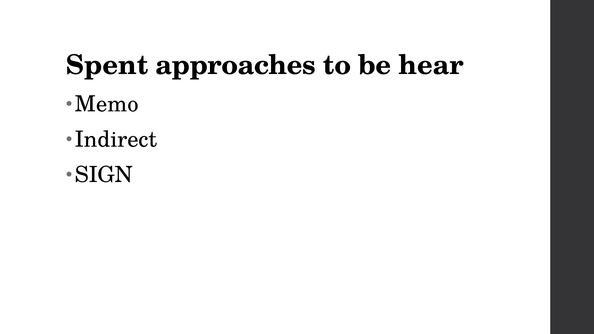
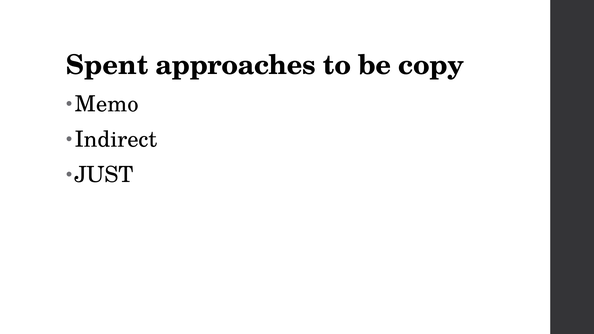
hear: hear -> copy (431, 65)
SIGN: SIGN -> JUST (104, 175)
